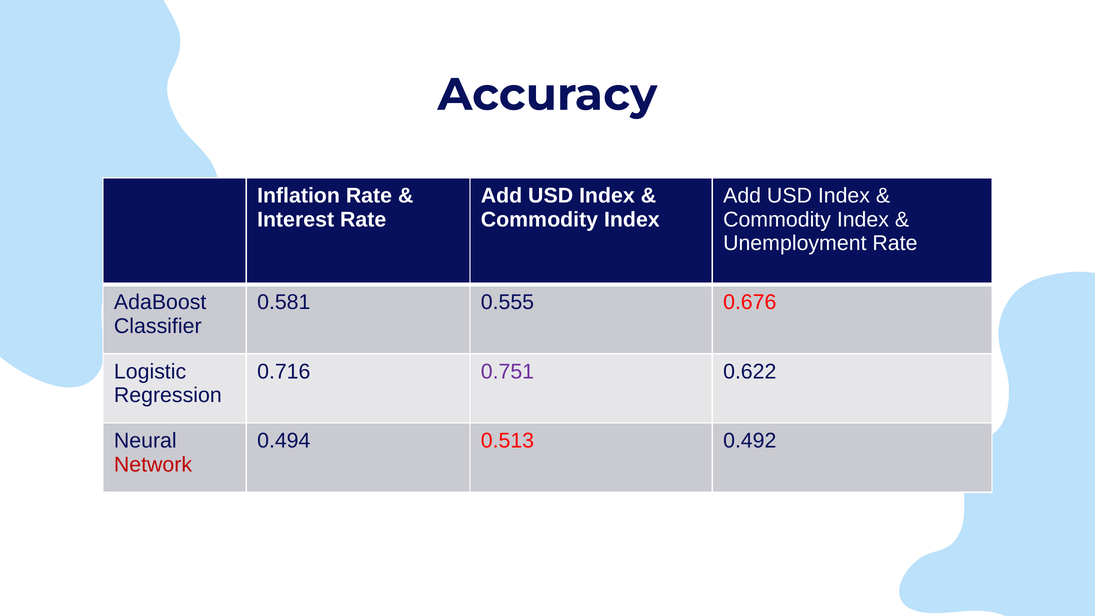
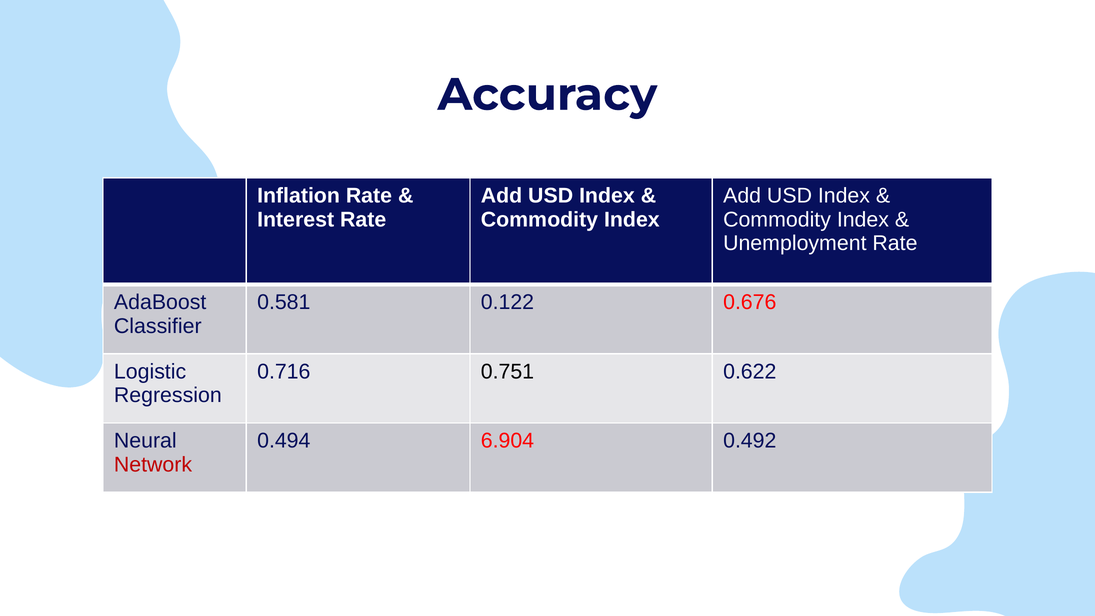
0.555: 0.555 -> 0.122 (507, 302)
0.751 colour: purple -> black (507, 371)
0.513: 0.513 -> 6.904 (507, 441)
